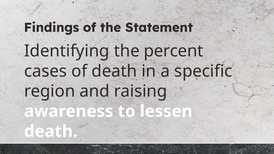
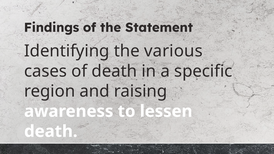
percent: percent -> various (173, 51)
